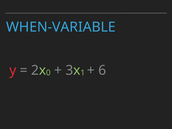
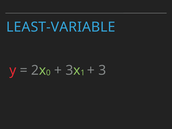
WHEN-VARIABLE: WHEN-VARIABLE -> LEAST-VARIABLE (61, 27)
6: 6 -> 3 (102, 70)
